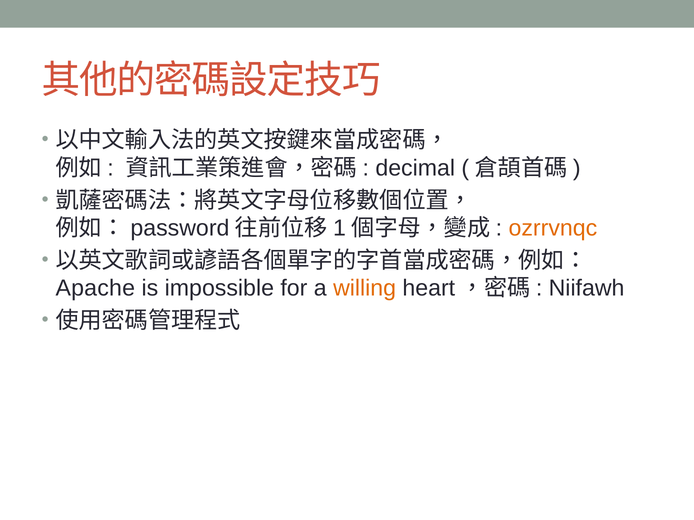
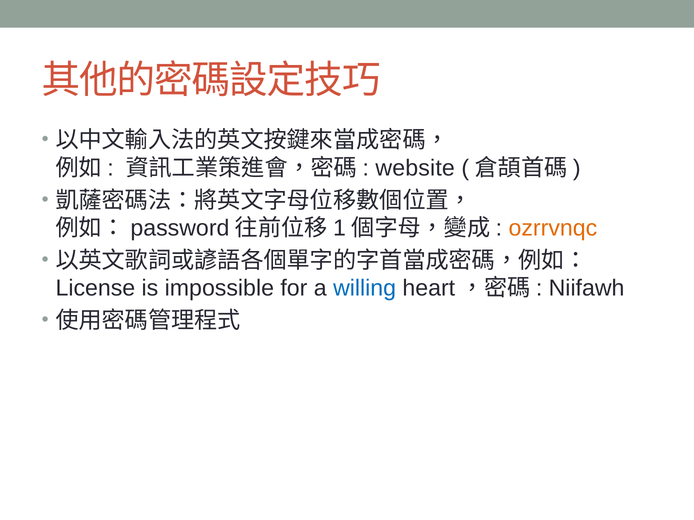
decimal: decimal -> website (415, 168)
Apache: Apache -> License (95, 288)
willing colour: orange -> blue (365, 288)
